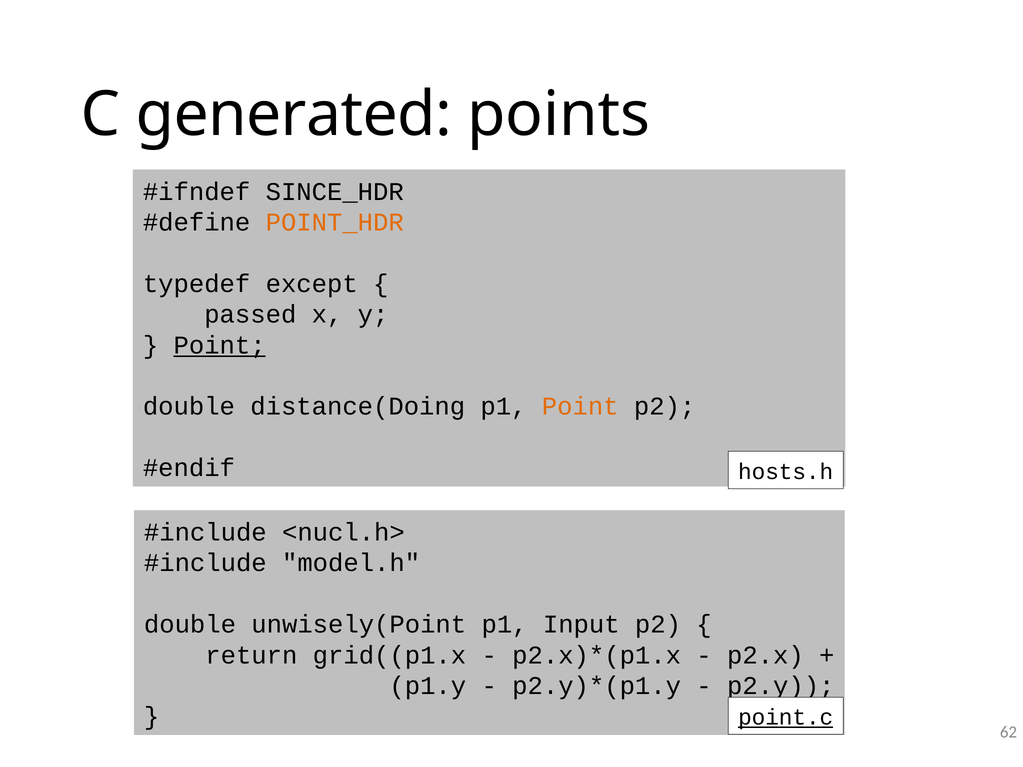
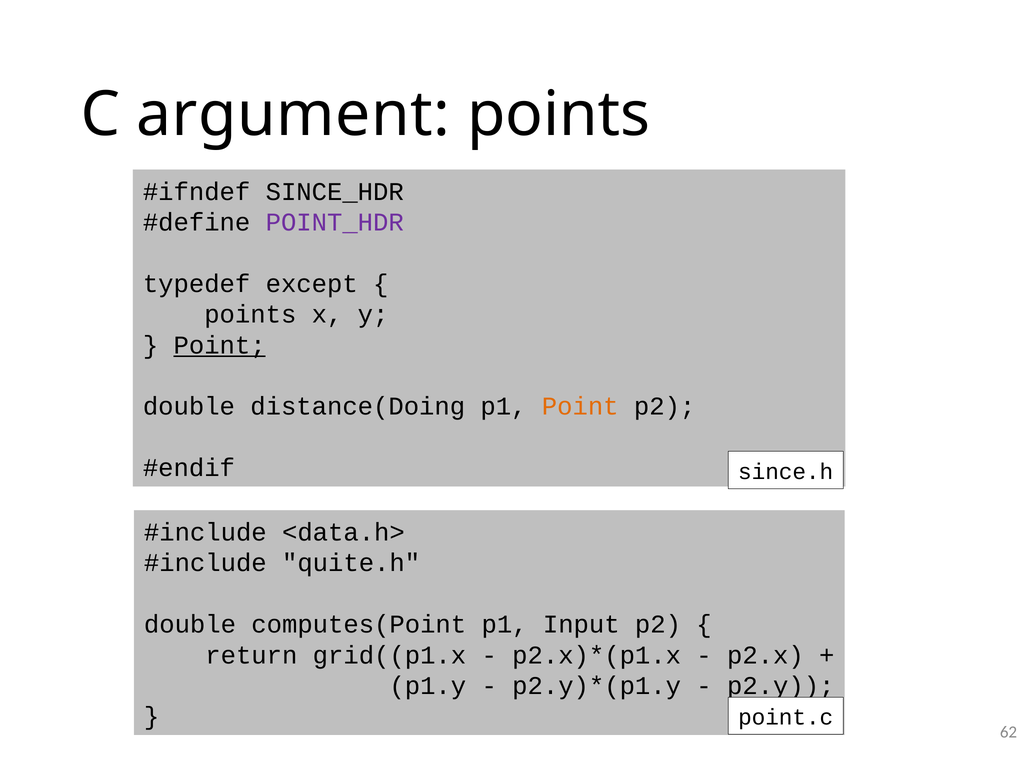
generated: generated -> argument (293, 115)
POINT_HDR colour: orange -> purple (335, 223)
passed: passed -> points (250, 315)
hosts.h: hosts.h -> since.h (786, 472)
<nucl.h>: <nucl.h> -> <data.h> (343, 533)
model.h: model.h -> quite.h (351, 563)
unwisely(Point: unwisely(Point -> computes(Point (359, 625)
point.c underline: present -> none (786, 718)
